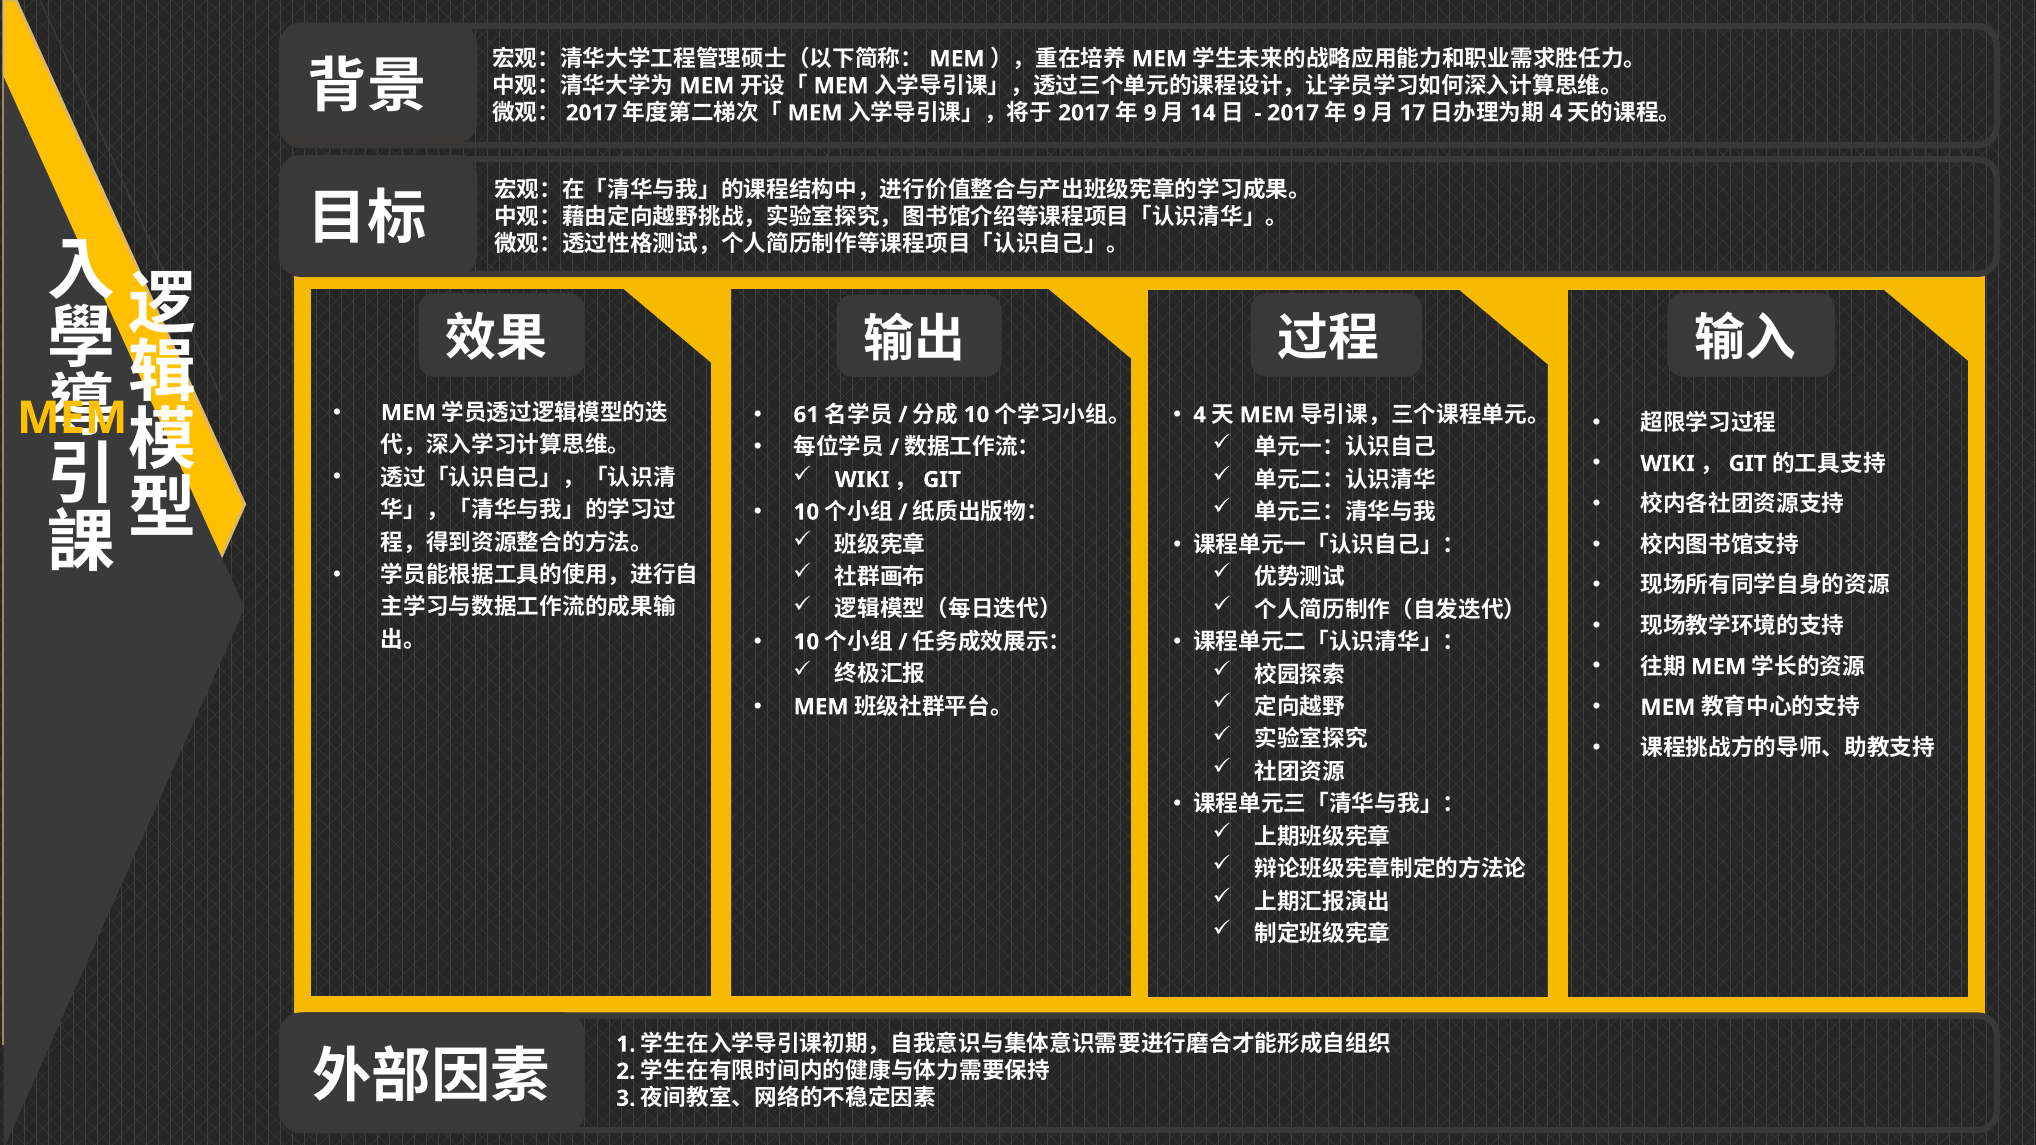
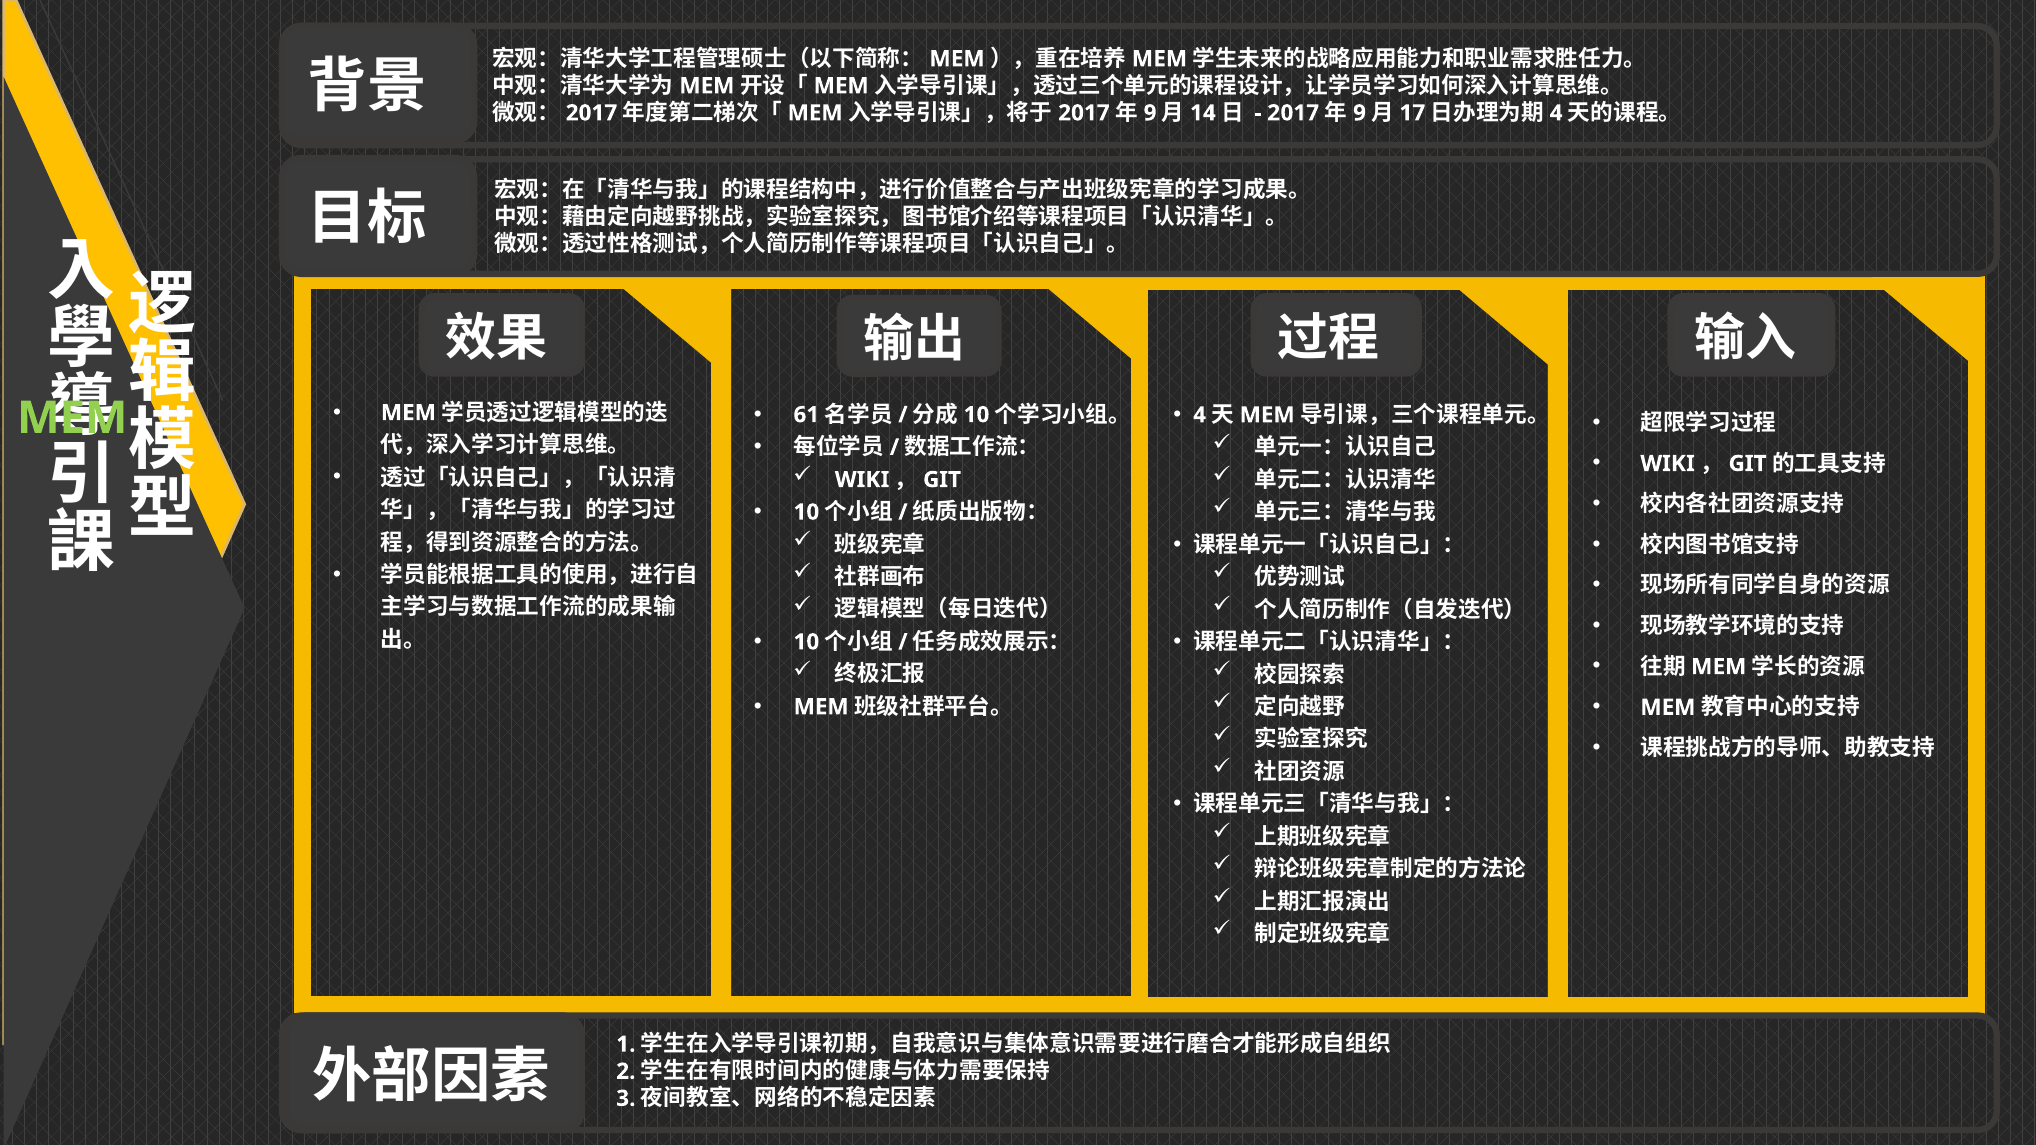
MEM colour: yellow -> light green (72, 418)
